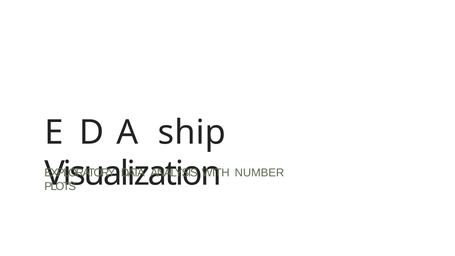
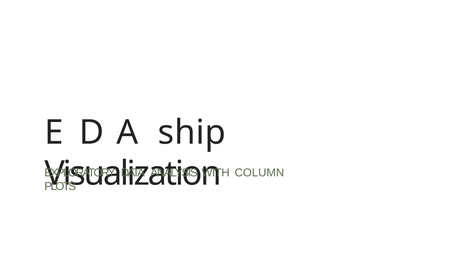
NUMBER: NUMBER -> COLUMN (259, 173)
